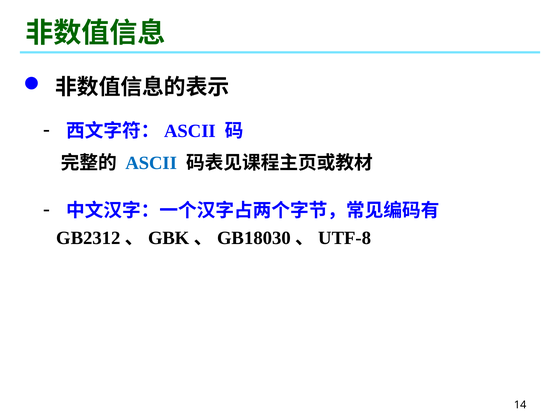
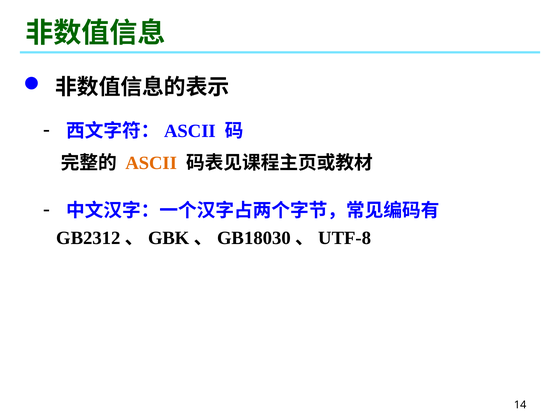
ASCII colour: blue -> orange (151, 163)
